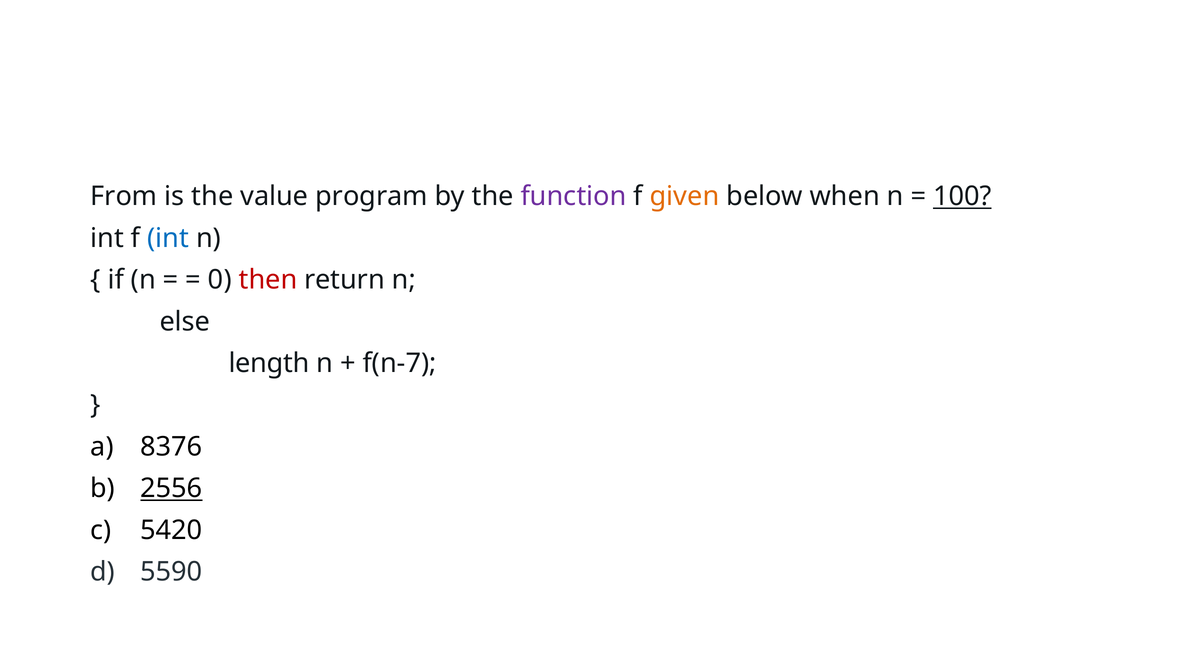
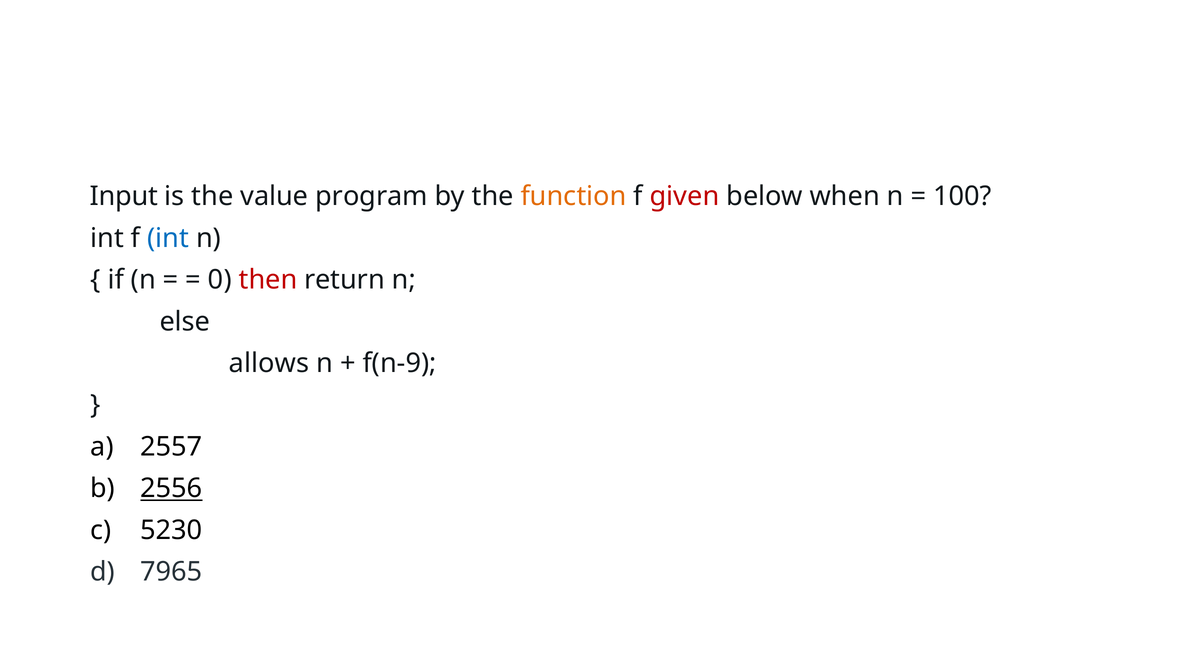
From: From -> Input (124, 197)
function colour: purple -> orange (574, 197)
given colour: orange -> red (685, 197)
100 underline: present -> none (962, 197)
length: length -> allows (269, 363)
f(n-7: f(n-7 -> f(n-9 (400, 363)
8376: 8376 -> 2557 (172, 447)
5420: 5420 -> 5230 (172, 530)
5590: 5590 -> 7965 (172, 572)
